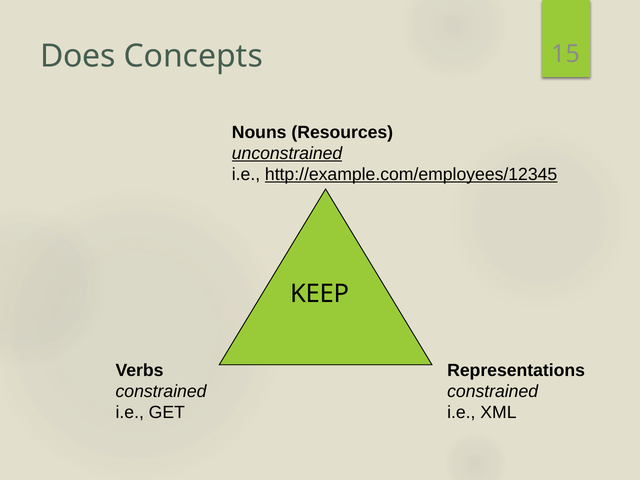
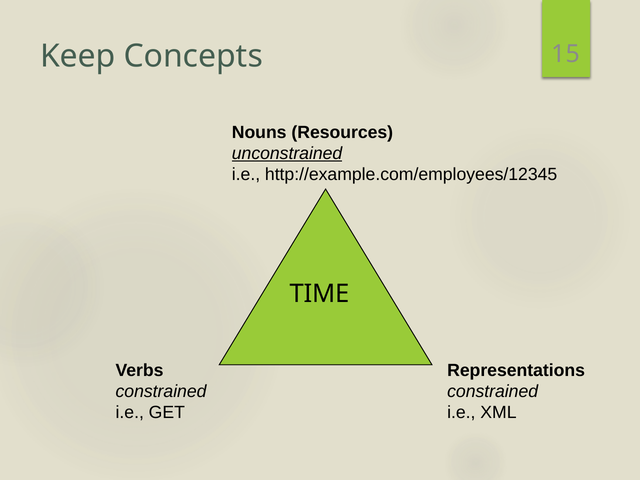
Does: Does -> Keep (78, 56)
http://example.com/employees/12345 underline: present -> none (411, 175)
KEEP: KEEP -> TIME (320, 294)
